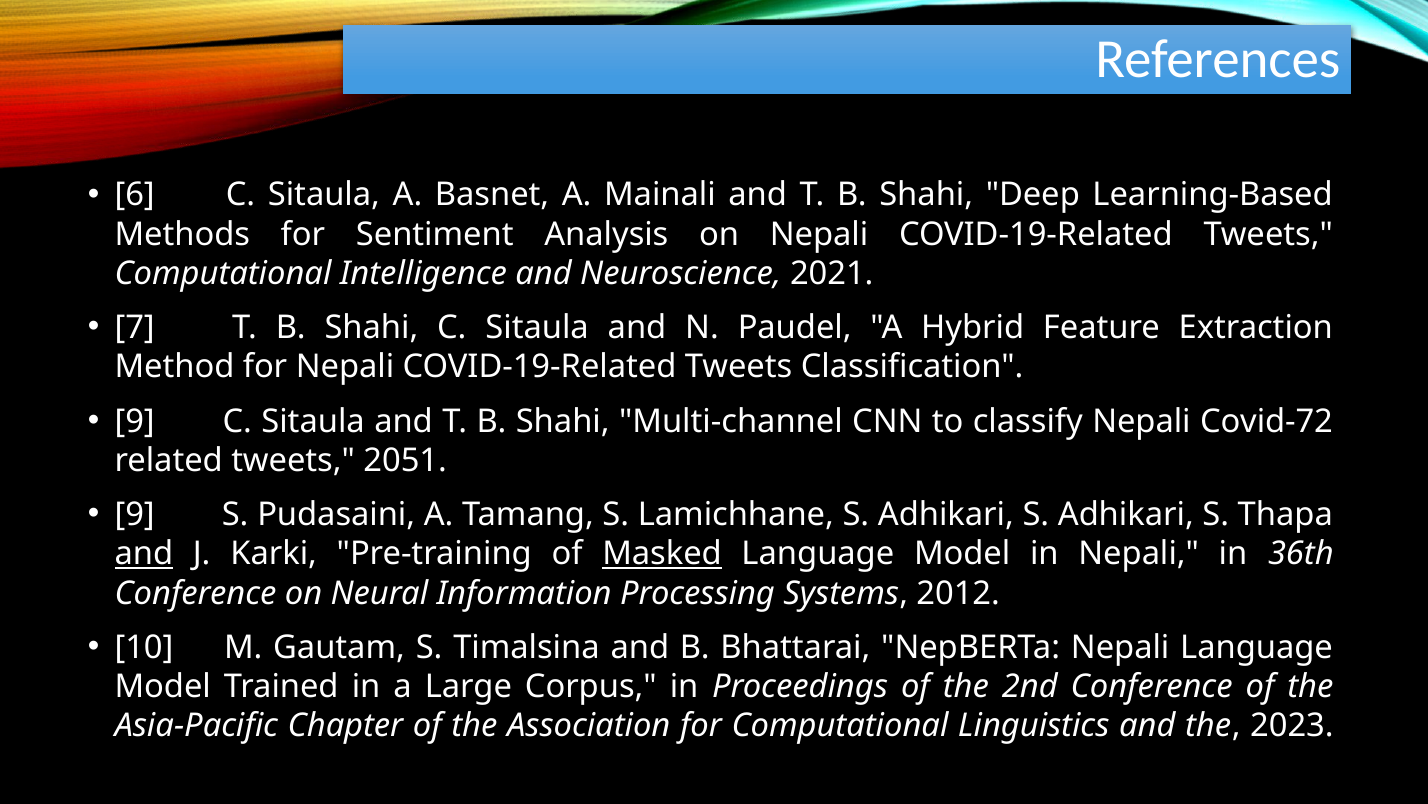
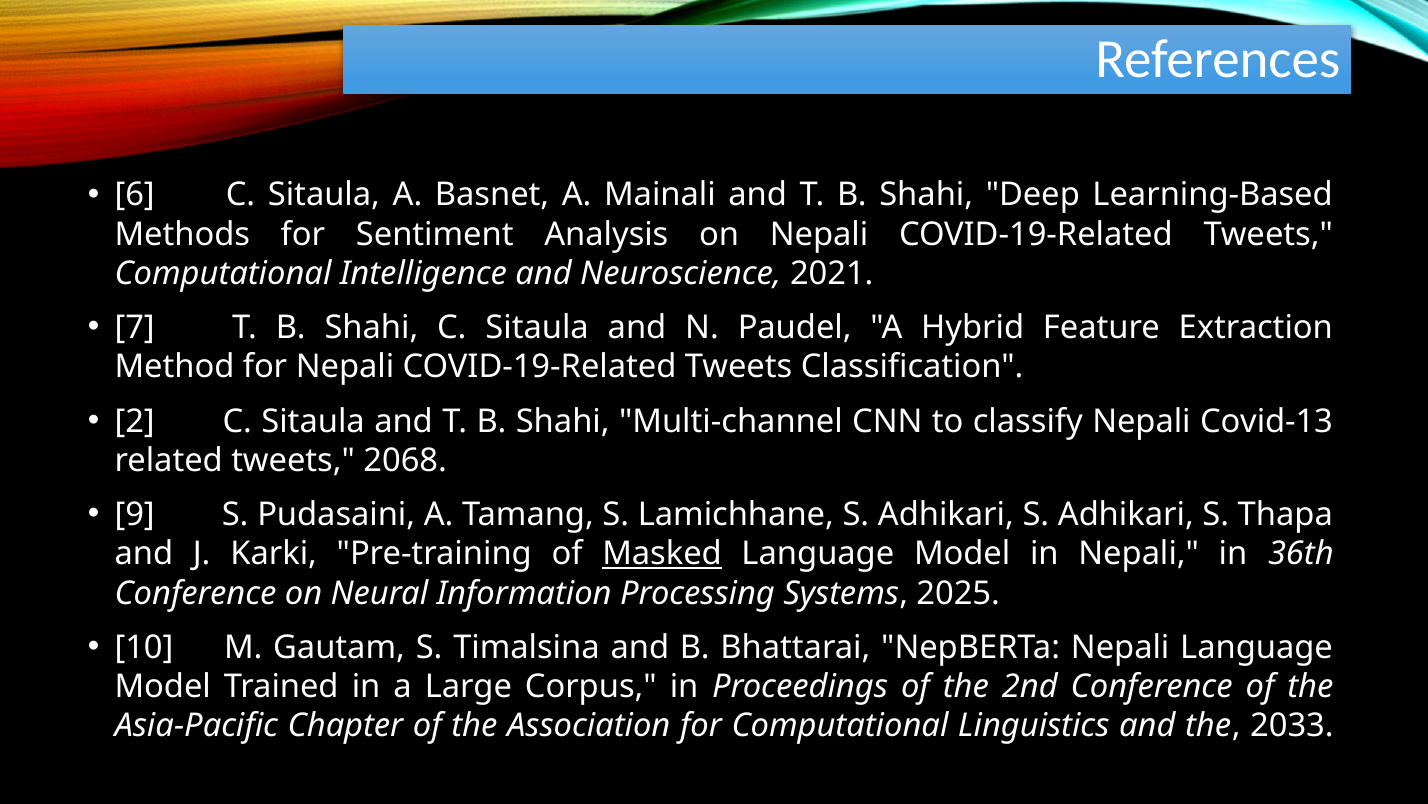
9: 9 -> 2 (135, 421)
Covid-72: Covid-72 -> Covid-13 (1266, 421)
2051: 2051 -> 2068 (405, 460)
and underline: present -> none (144, 553)
2012: 2012 -> 2025 (958, 593)
2023: 2023 -> 2033 (1292, 725)
